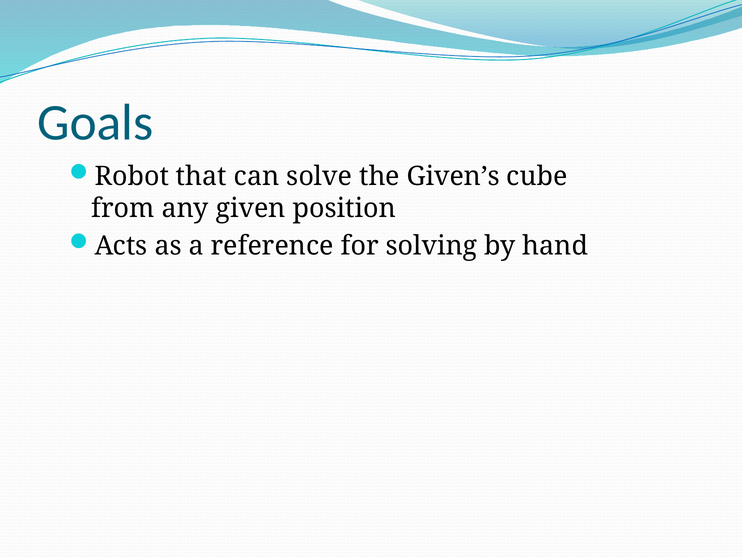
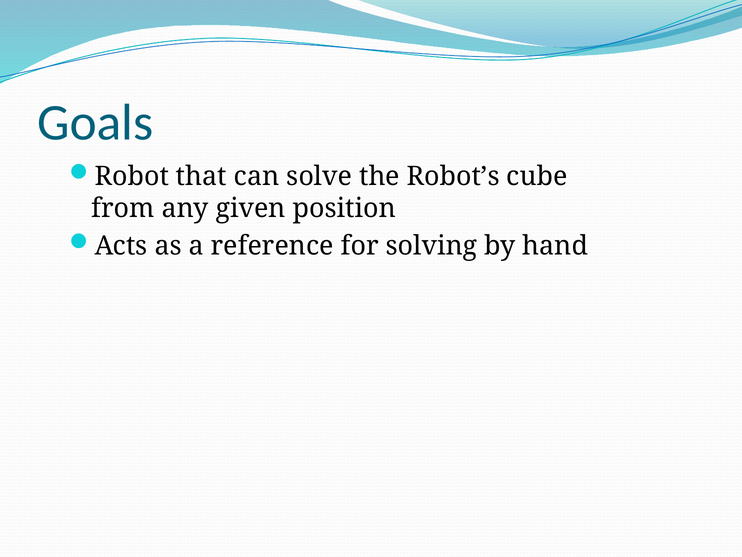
Given’s: Given’s -> Robot’s (453, 176)
